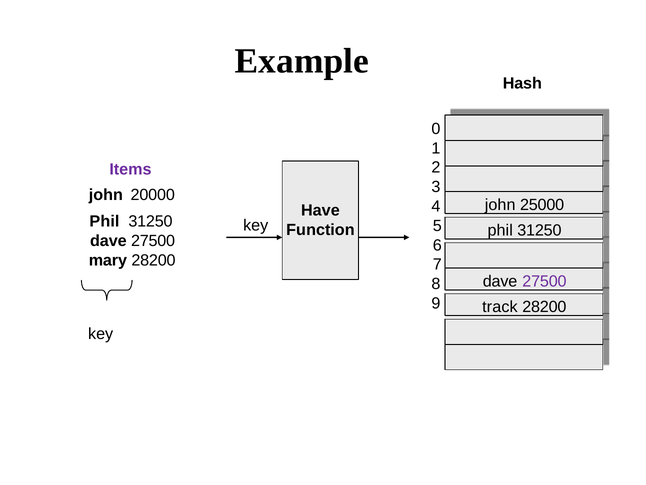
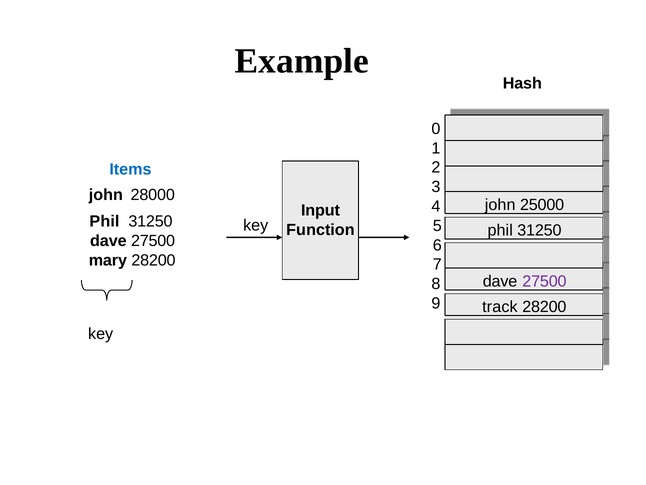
Items colour: purple -> blue (130, 169)
20000: 20000 -> 28000 (153, 195)
Have: Have -> Input (320, 210)
